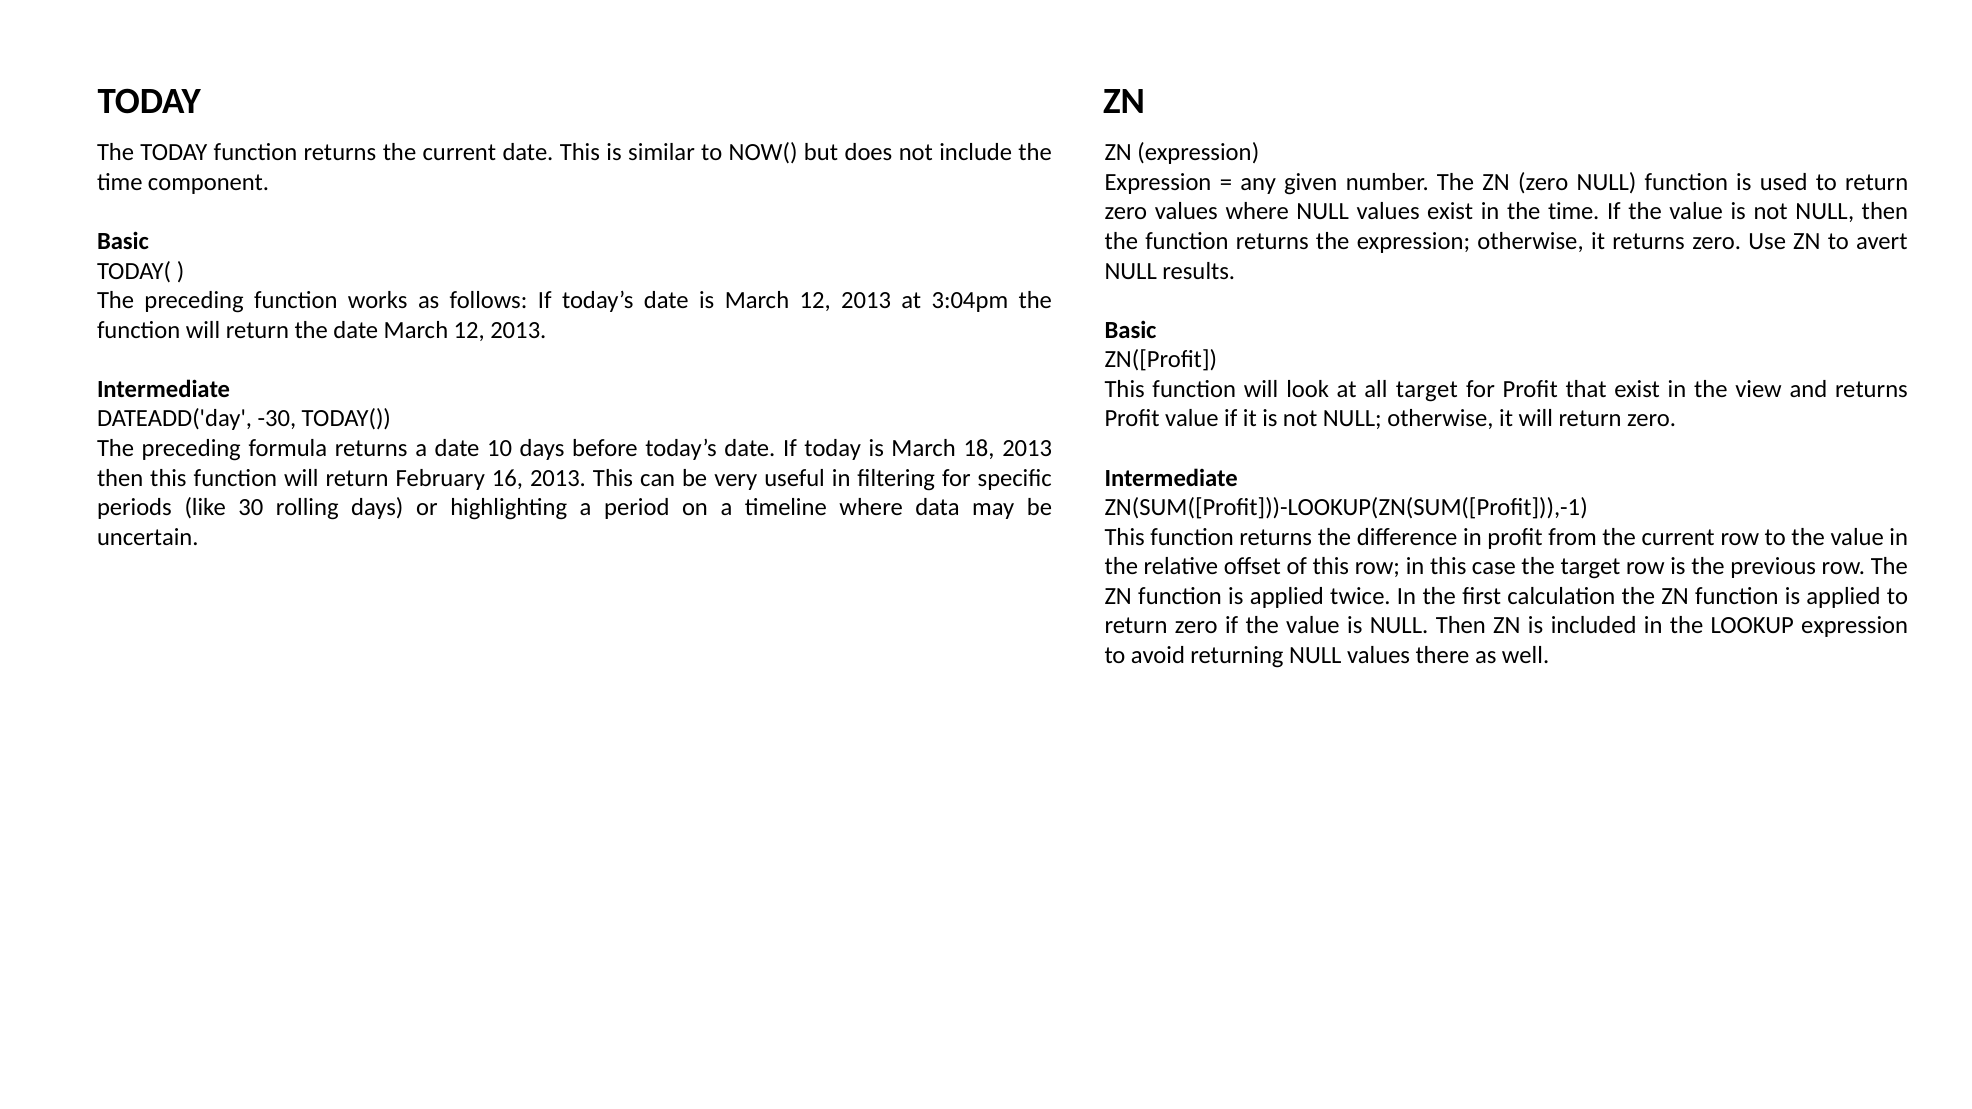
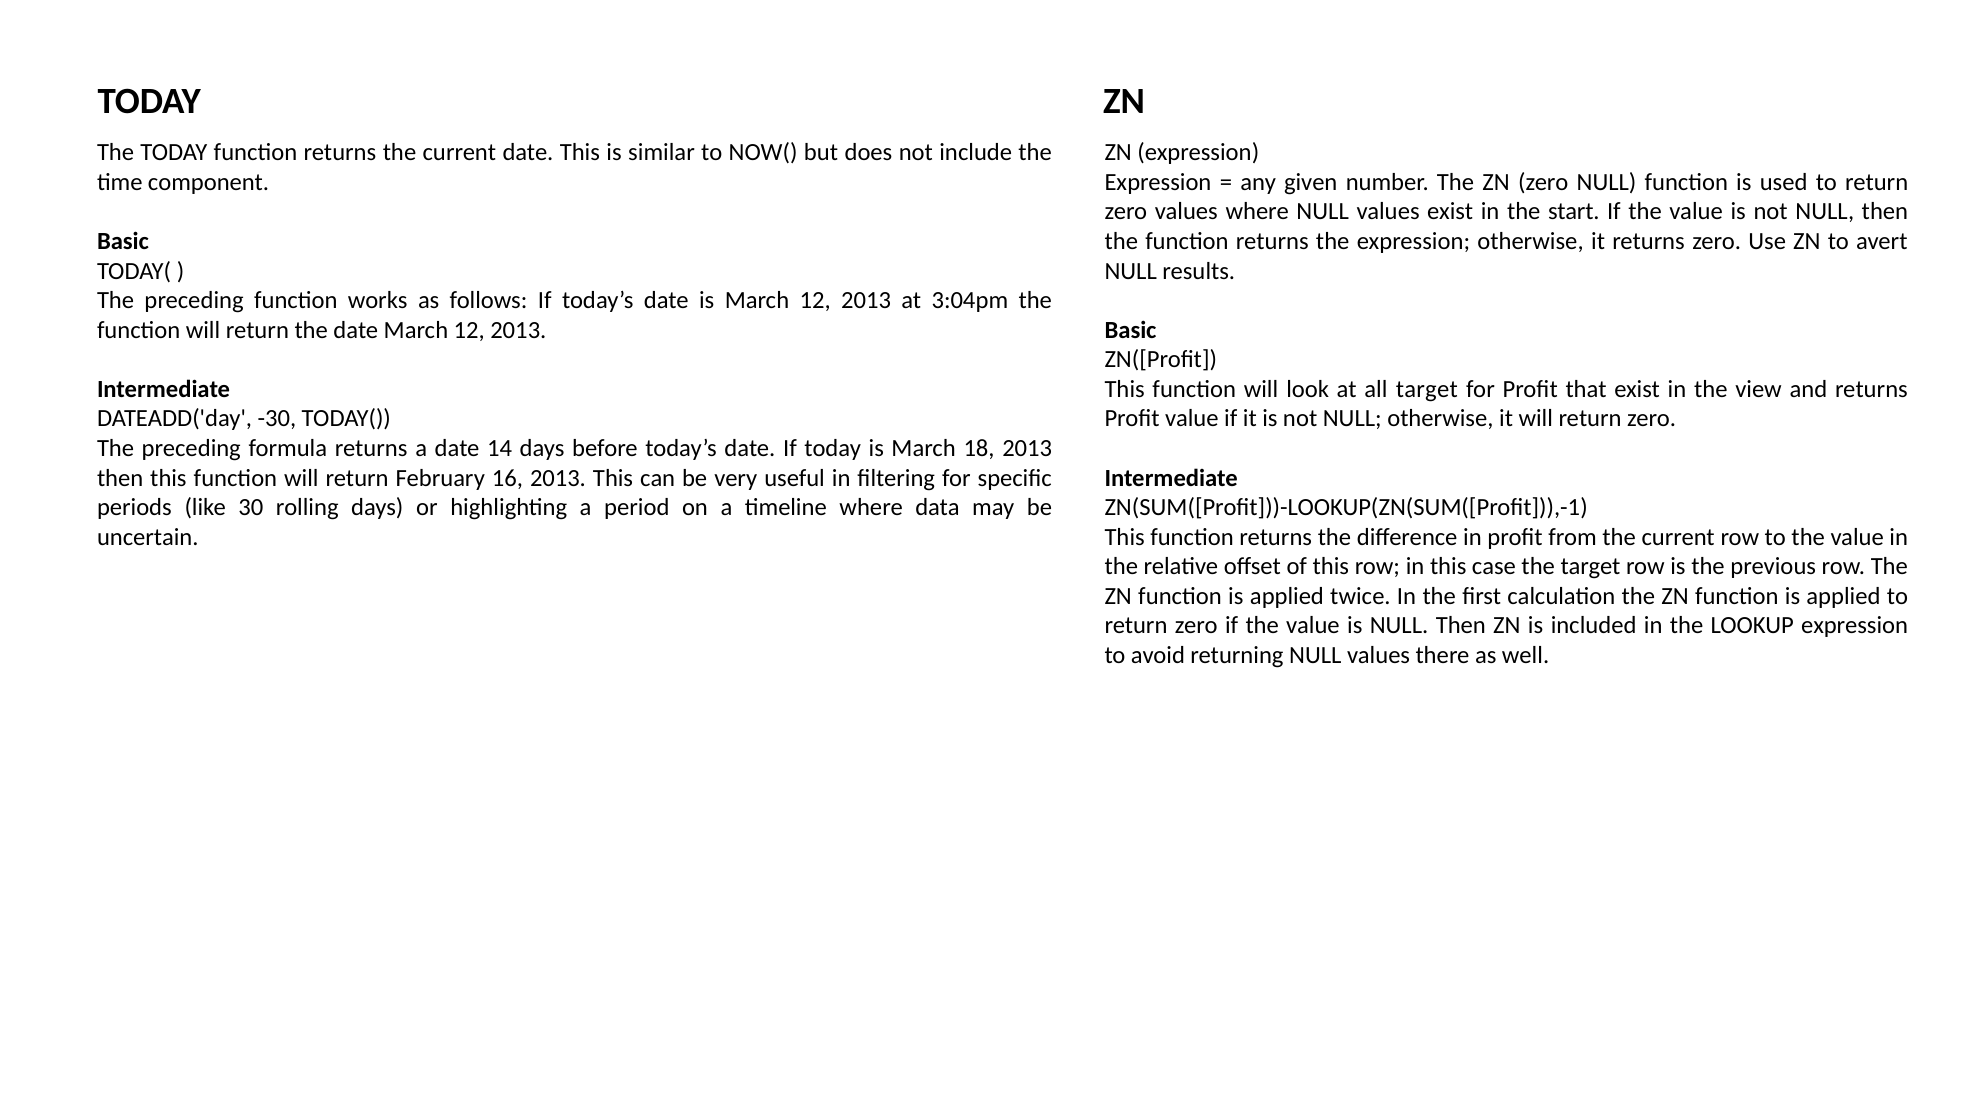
in the time: time -> start (1574, 212)
10: 10 -> 14 (500, 448)
